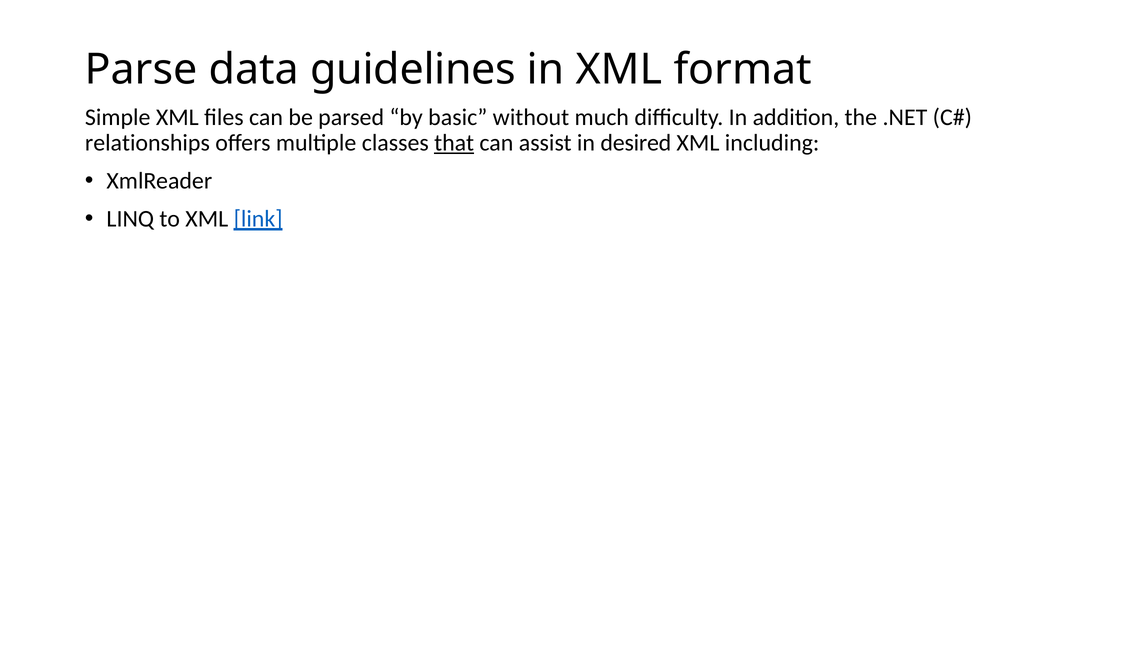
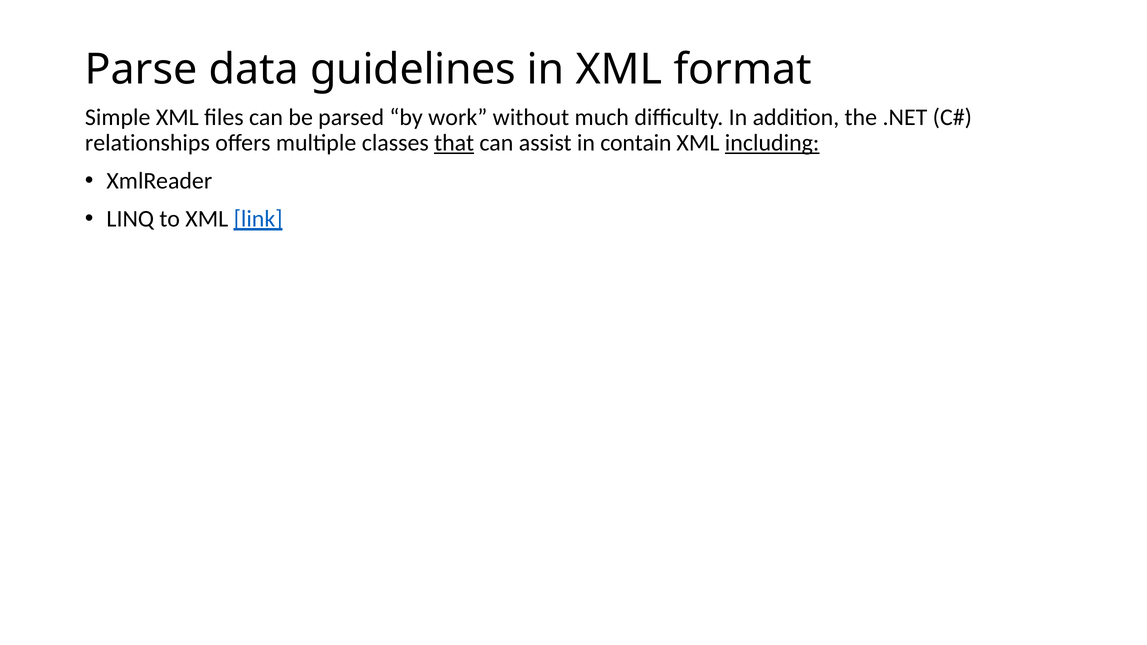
basic: basic -> work (458, 117)
desired: desired -> contain (636, 143)
including underline: none -> present (772, 143)
